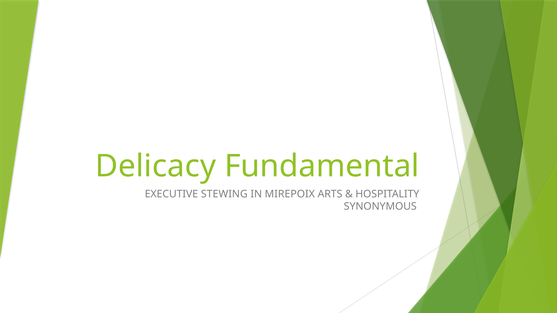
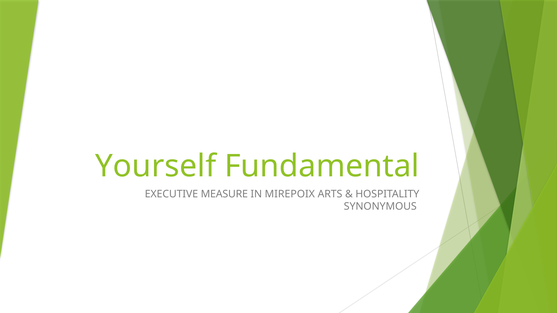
Delicacy: Delicacy -> Yourself (156, 166)
STEWING: STEWING -> MEASURE (224, 194)
